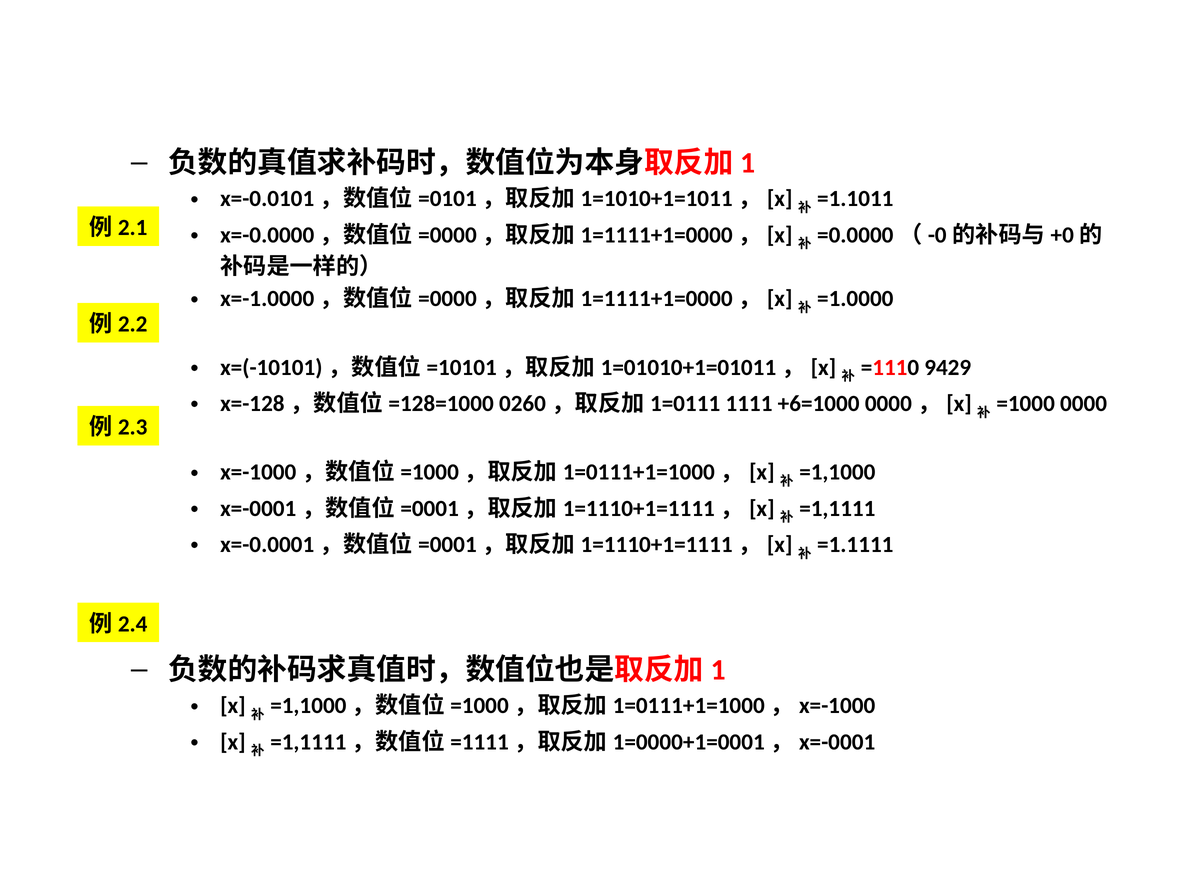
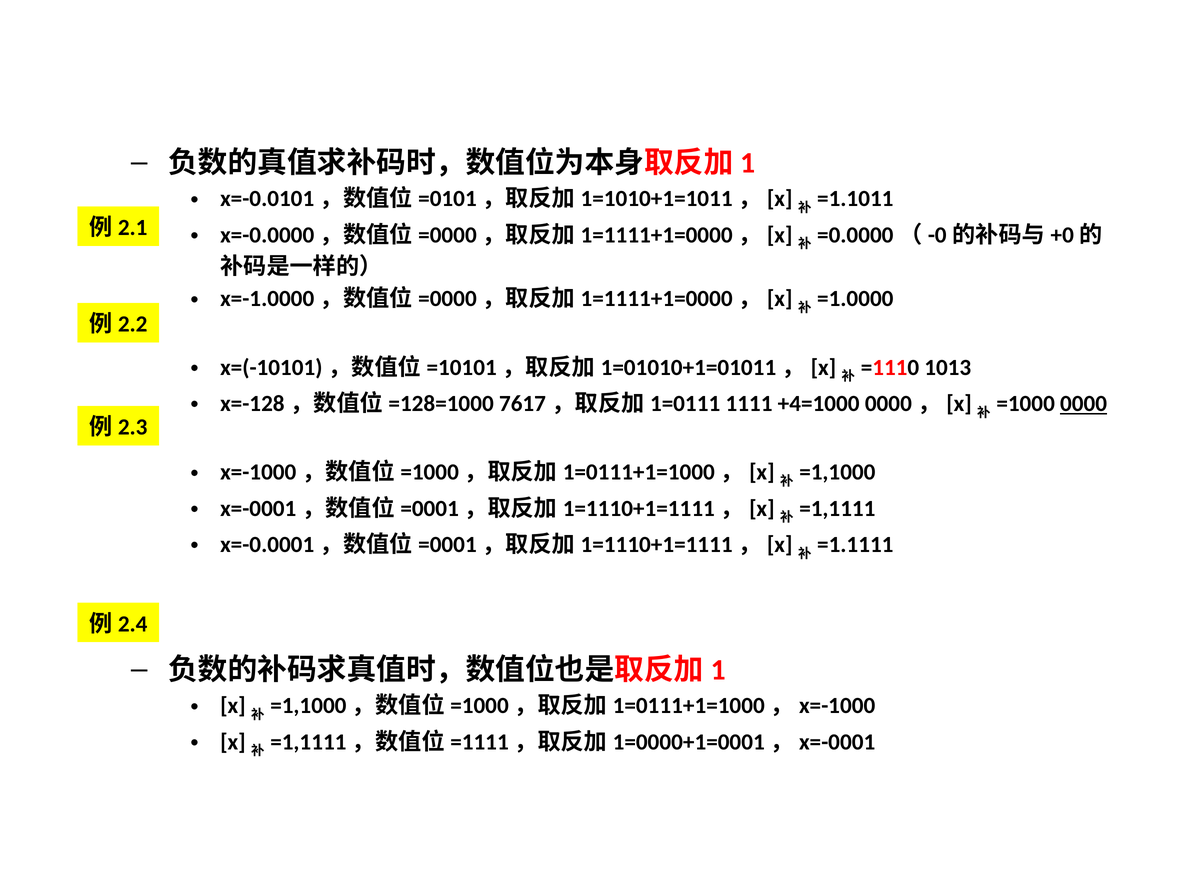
9429: 9429 -> 1013 (948, 368)
0260: 0260 -> 7617 (522, 404)
+6=1000: +6=1000 -> +4=1000 (819, 404)
0000 underline: none -> present (1084, 404)
